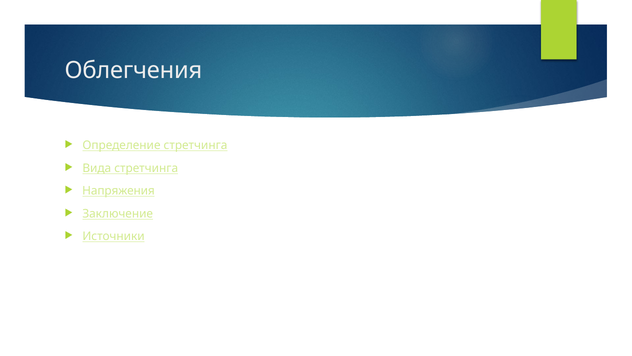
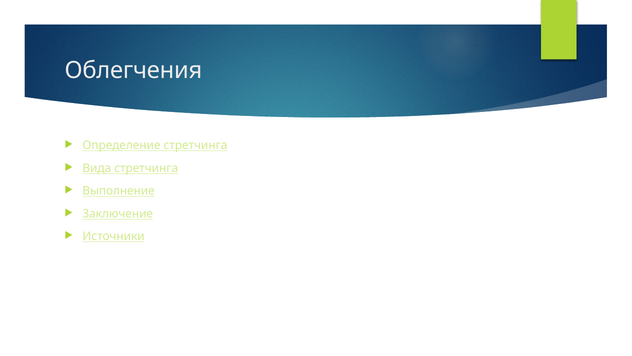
Напряжения: Напряжения -> Выполнение (118, 191)
